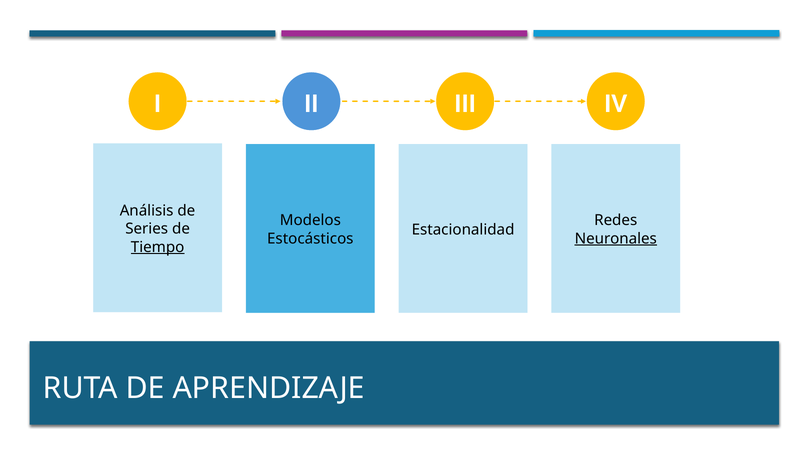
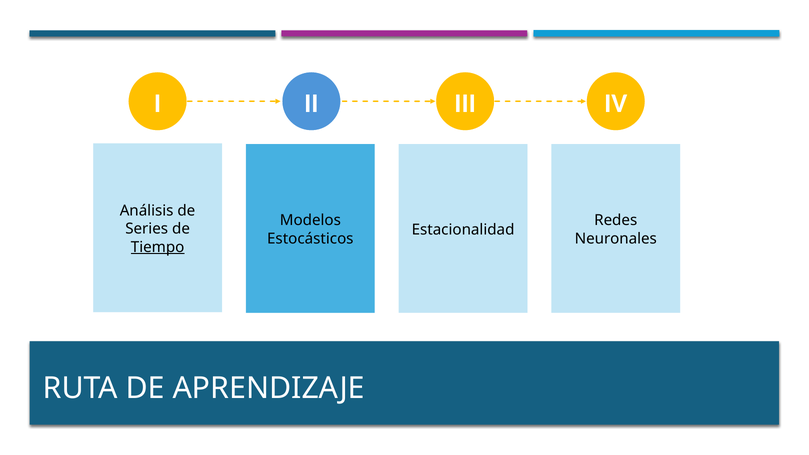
Neuronales underline: present -> none (616, 239)
